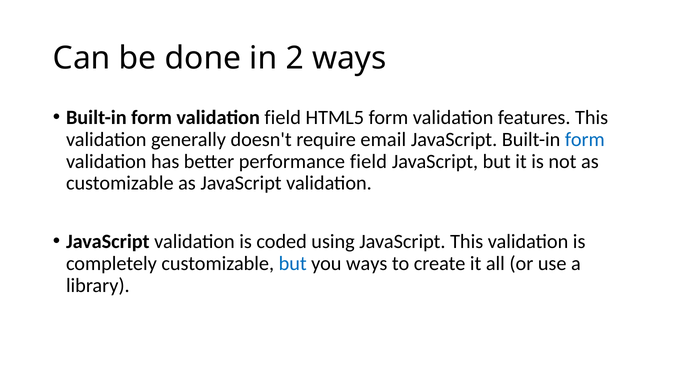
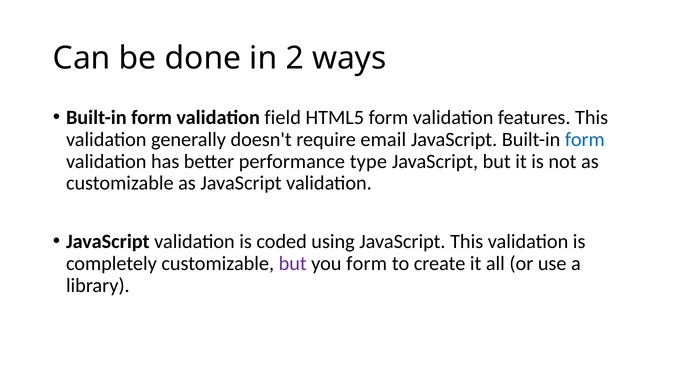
performance field: field -> type (368, 161)
but colour: blue -> purple (293, 263)
you ways: ways -> form (367, 263)
